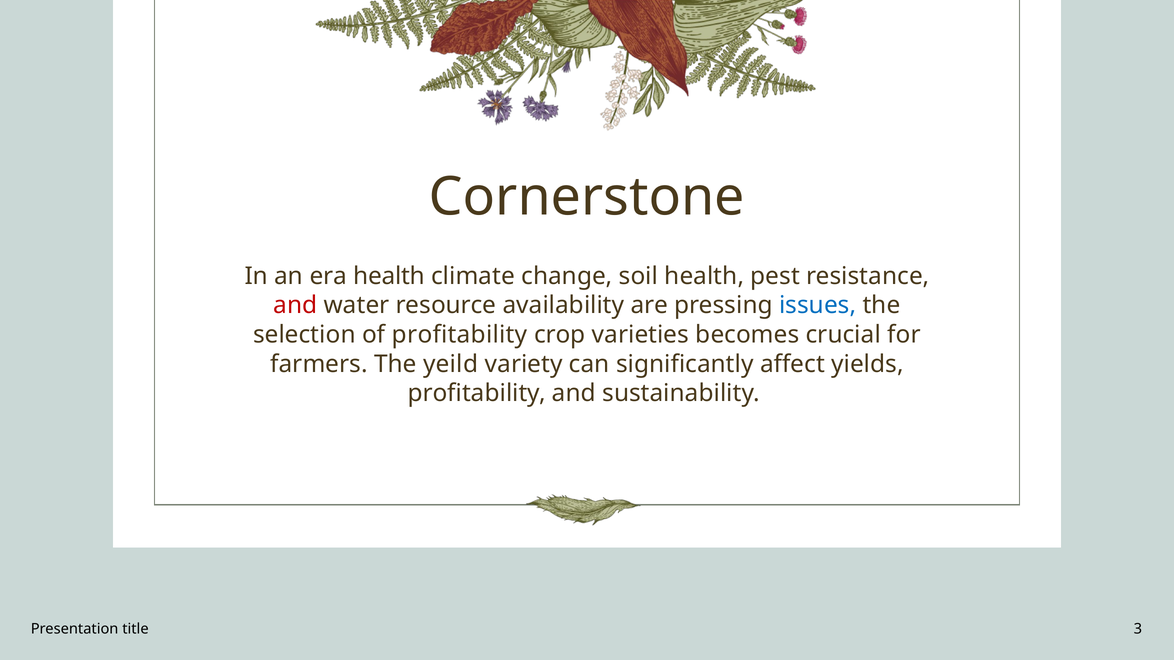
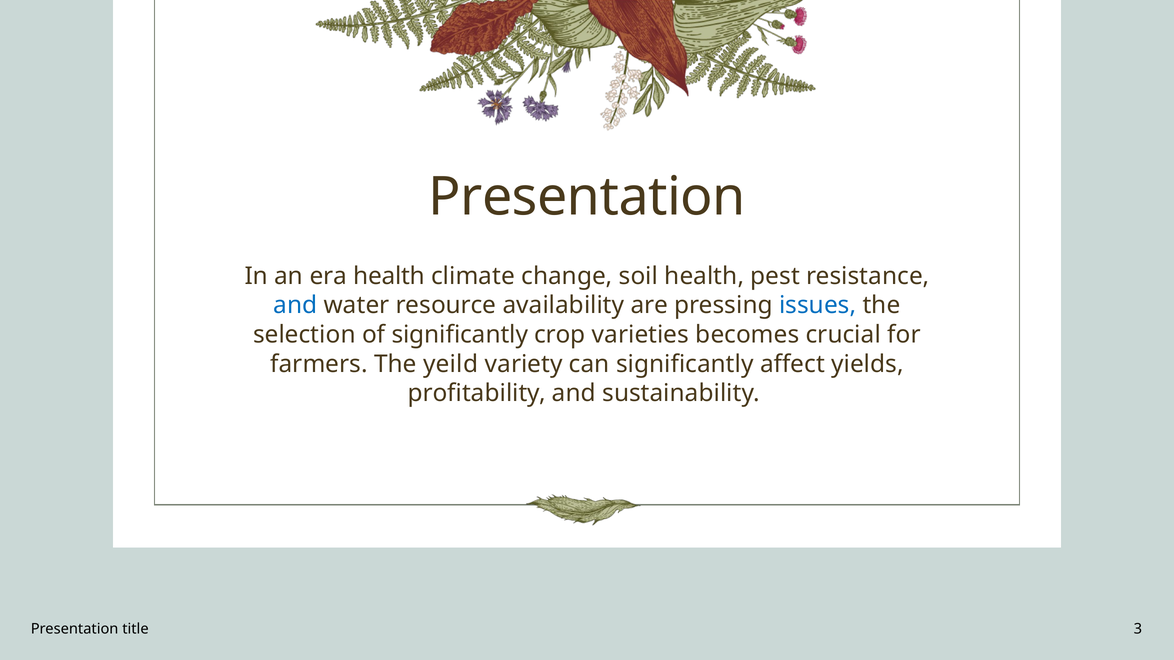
Cornerstone: Cornerstone -> Presentation (587, 197)
and colour: red -> blue (295, 306)
of profitability: profitability -> significantly (460, 335)
